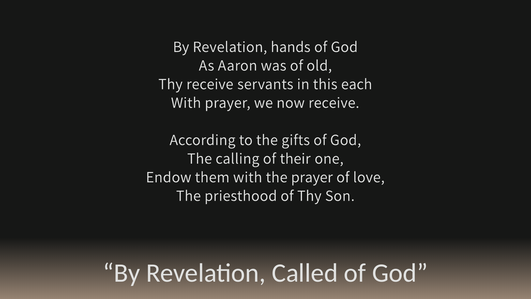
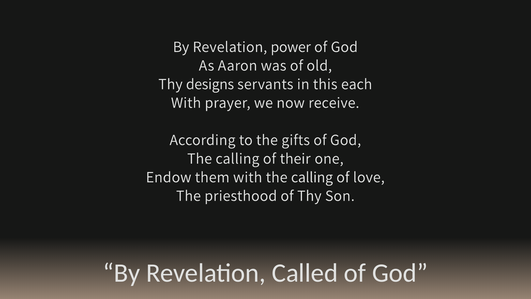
hands: hands -> power (291, 47)
Thy receive: receive -> designs (210, 84)
with the prayer: prayer -> calling (312, 177)
